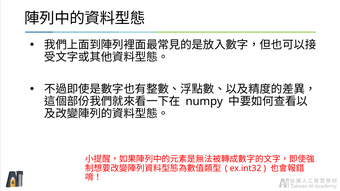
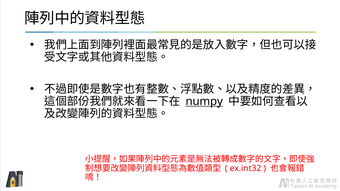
numpy underline: none -> present (204, 102)
